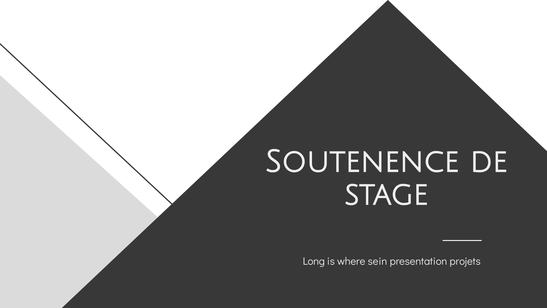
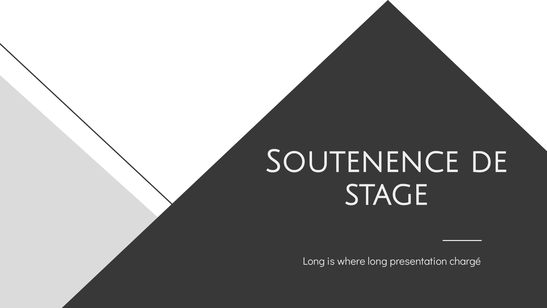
where sein: sein -> long (377, 261)
projets: projets -> chargé (465, 261)
